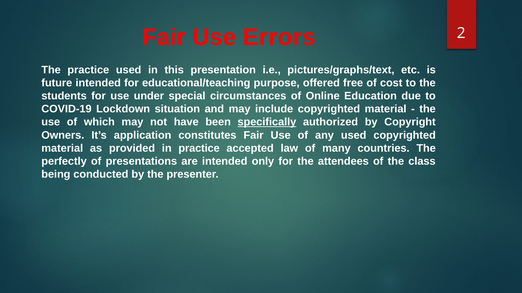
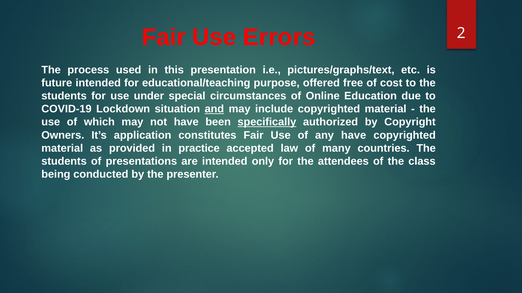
The practice: practice -> process (88, 70)
and underline: none -> present (214, 109)
any used: used -> have (354, 135)
perfectly: perfectly -> students (64, 161)
